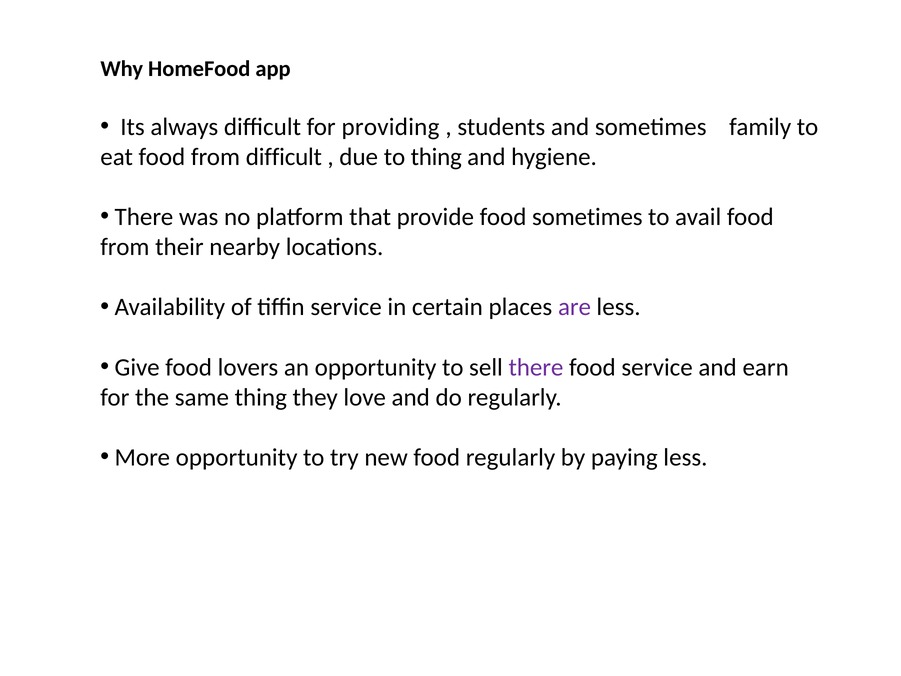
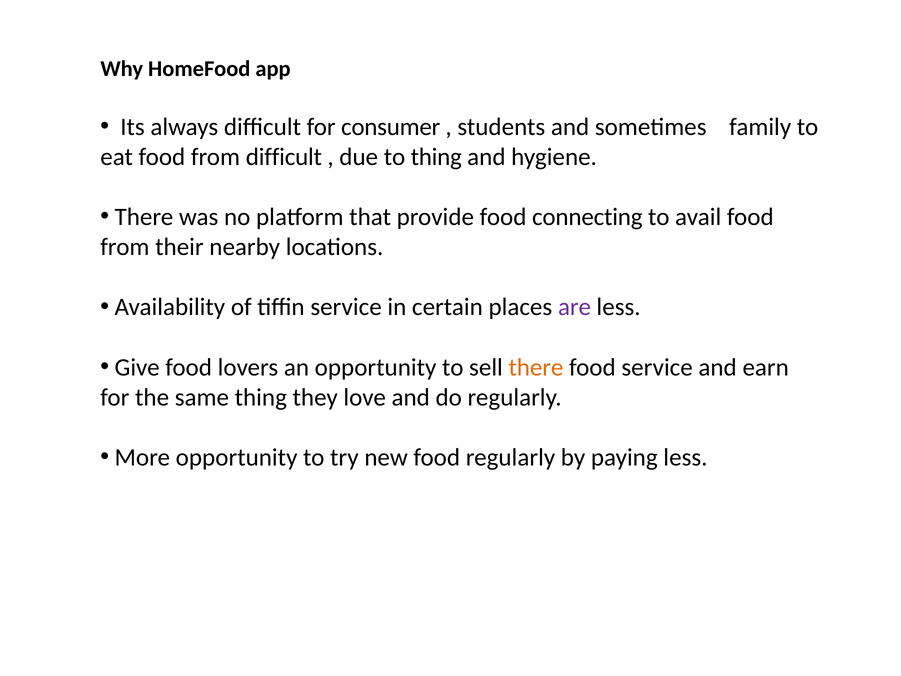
providing: providing -> consumer (391, 127)
food sometimes: sometimes -> connecting (587, 217)
there colour: purple -> orange (536, 367)
